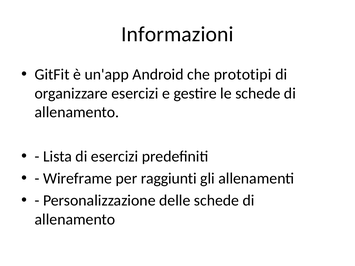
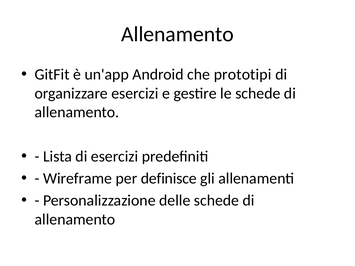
Informazioni: Informazioni -> Allenamento (177, 34)
raggiunti: raggiunti -> definisce (169, 179)
